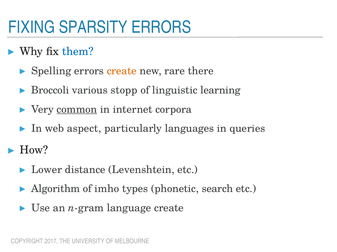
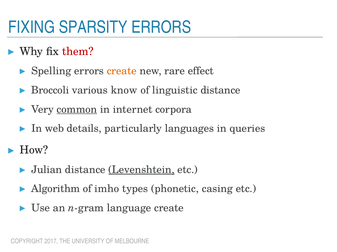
them colour: blue -> red (78, 52)
there: there -> effect (201, 71)
stopp: stopp -> know (124, 90)
linguistic learning: learning -> distance (220, 90)
aspect: aspect -> details (84, 129)
Lower: Lower -> Julian (47, 170)
Levenshtein underline: none -> present (141, 170)
search: search -> casing (217, 189)
